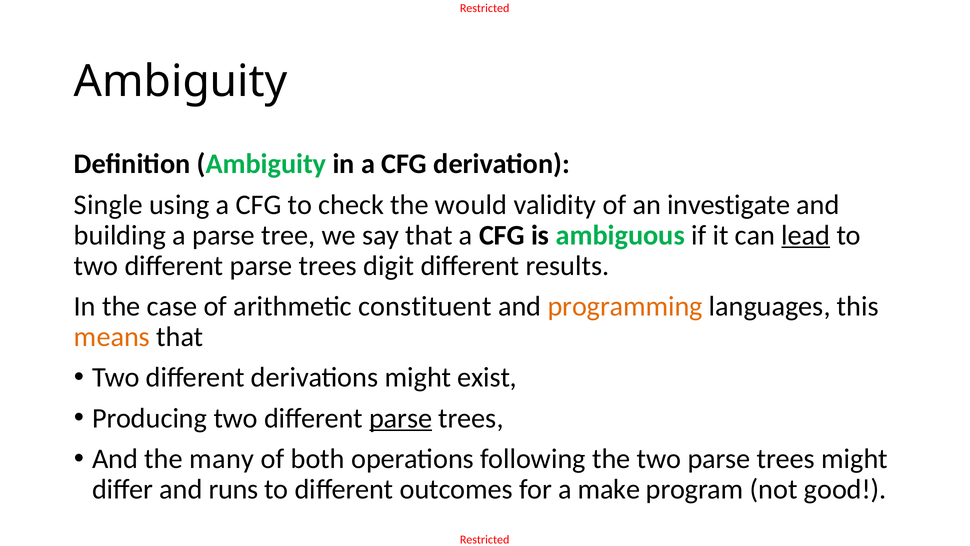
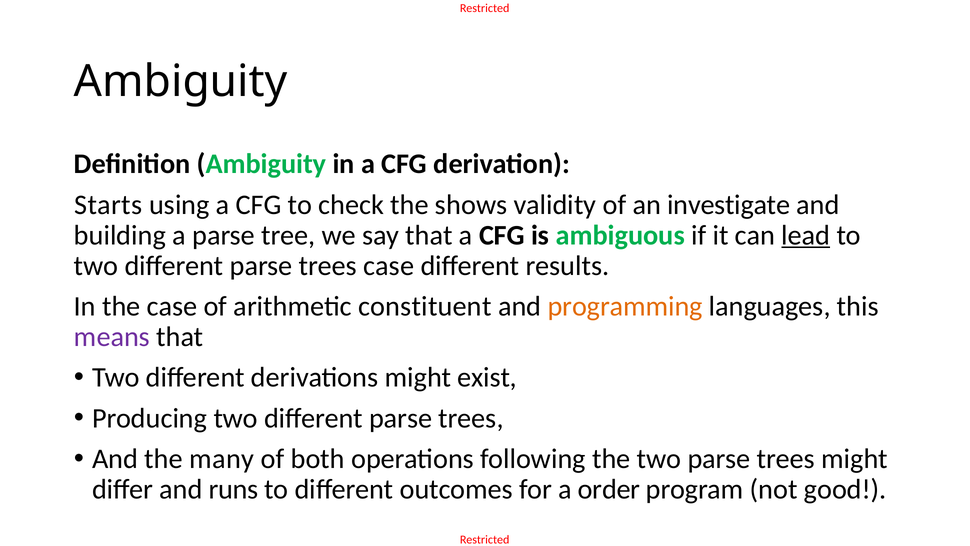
Single: Single -> Starts (108, 205)
would: would -> shows (471, 205)
trees digit: digit -> case (389, 266)
means colour: orange -> purple (112, 337)
parse underline: present -> none (401, 418)
make: make -> order (609, 489)
